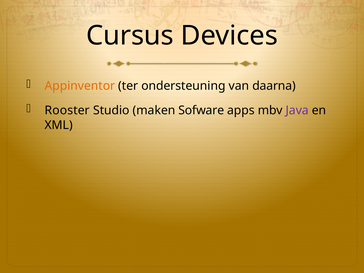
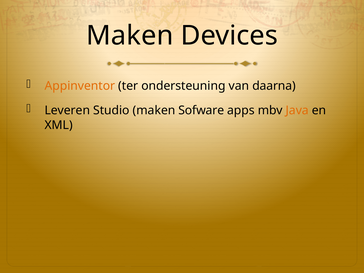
Cursus: Cursus -> Maken (130, 36)
Rooster: Rooster -> Leveren (67, 110)
Java colour: purple -> orange (297, 110)
